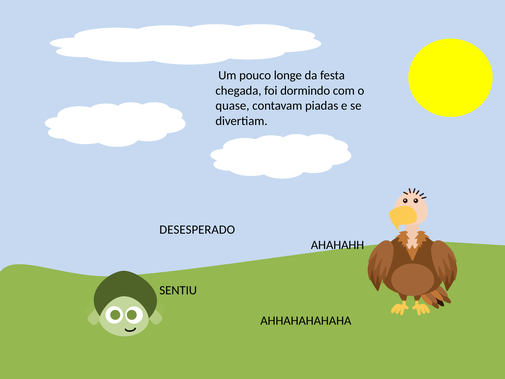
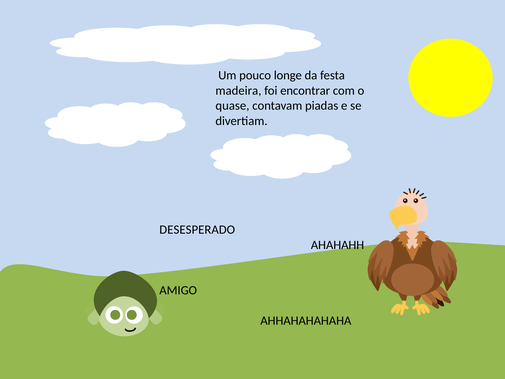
chegada: chegada -> madeira (238, 90)
dormindo: dormindo -> encontrar (305, 90)
SENTIU: SENTIU -> AMIGO (178, 290)
